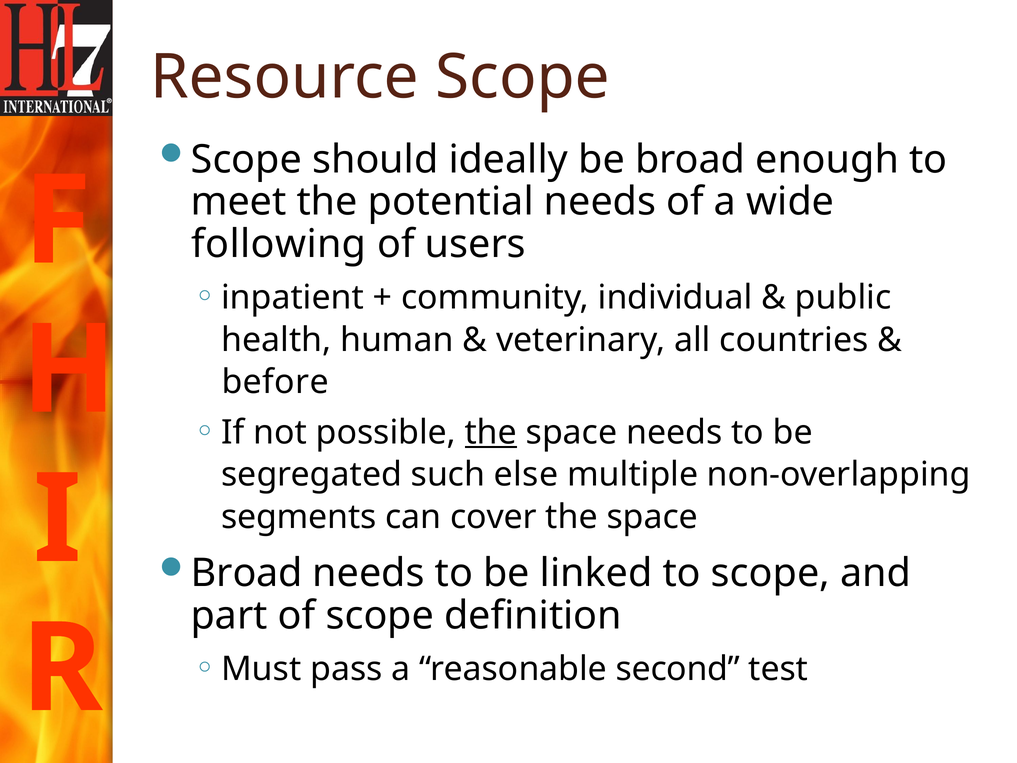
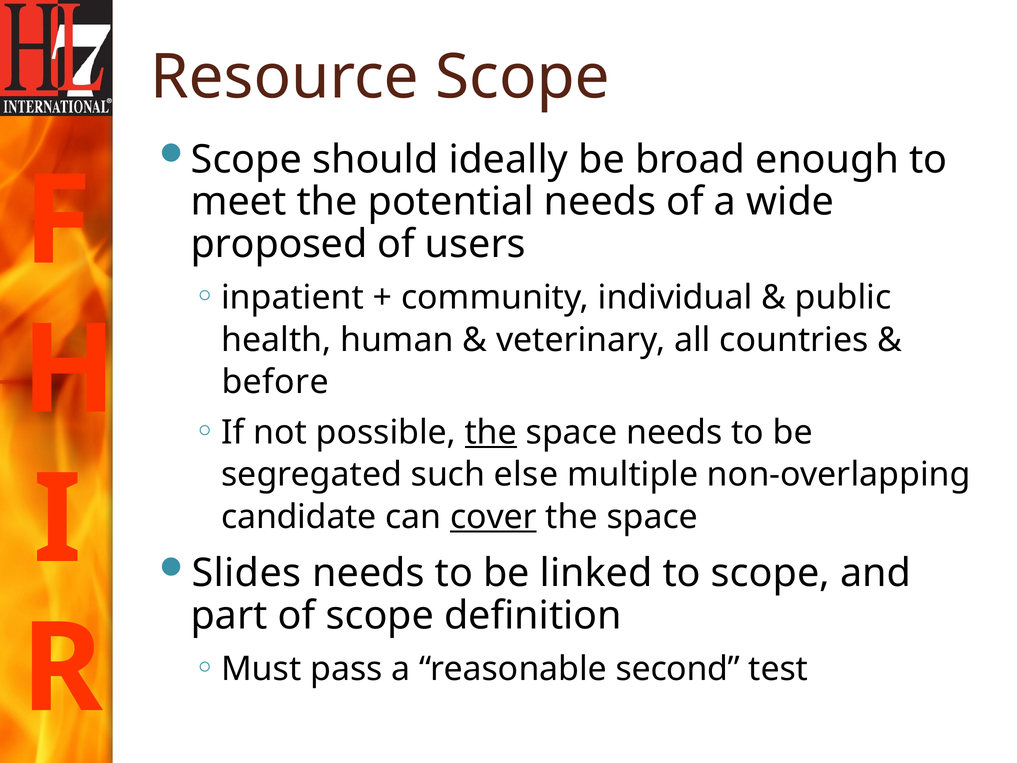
following: following -> proposed (279, 244)
segments: segments -> candidate (299, 517)
cover underline: none -> present (493, 517)
Broad: Broad -> Slides (246, 573)
